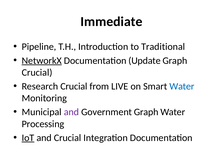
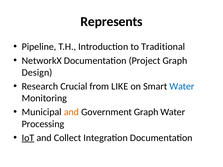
Immediate: Immediate -> Represents (112, 22)
NetworkX underline: present -> none (42, 61)
Update: Update -> Project (144, 61)
Crucial: Crucial -> Design (37, 73)
LIVE: LIVE -> LIKE (120, 86)
and colour: purple -> orange (71, 112)
and Crucial: Crucial -> Collect (68, 138)
